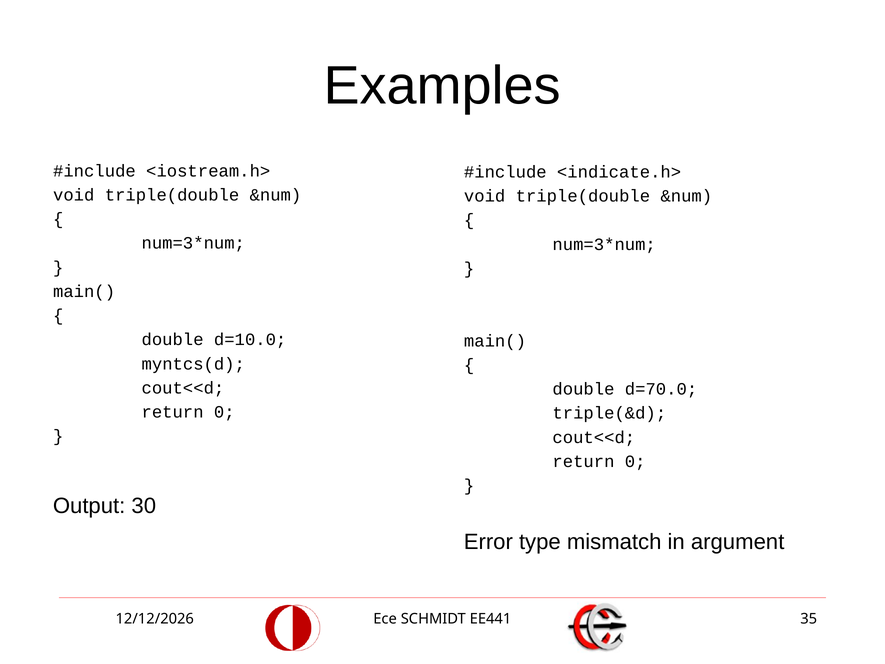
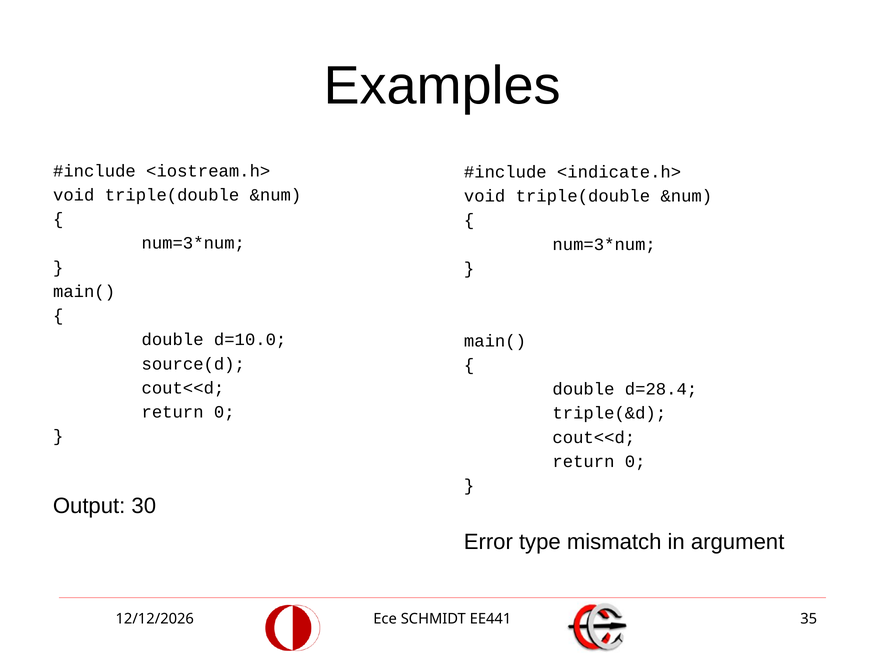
myntcs(d: myntcs(d -> source(d (193, 364)
d=70.0: d=70.0 -> d=28.4 (661, 389)
